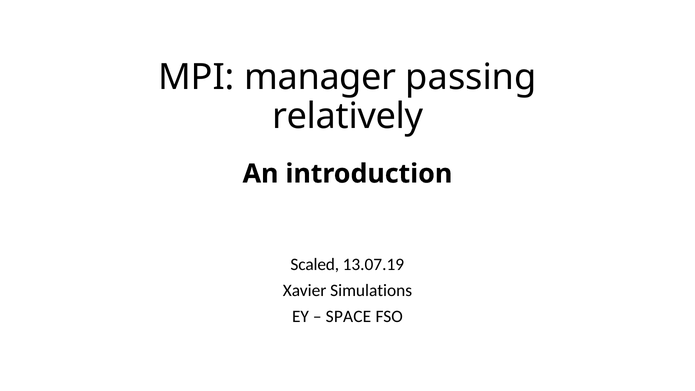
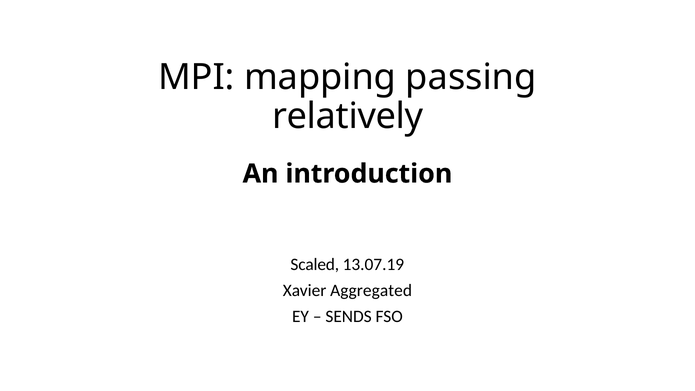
manager: manager -> mapping (320, 77)
Simulations: Simulations -> Aggregated (371, 290)
SPACE: SPACE -> SENDS (349, 316)
